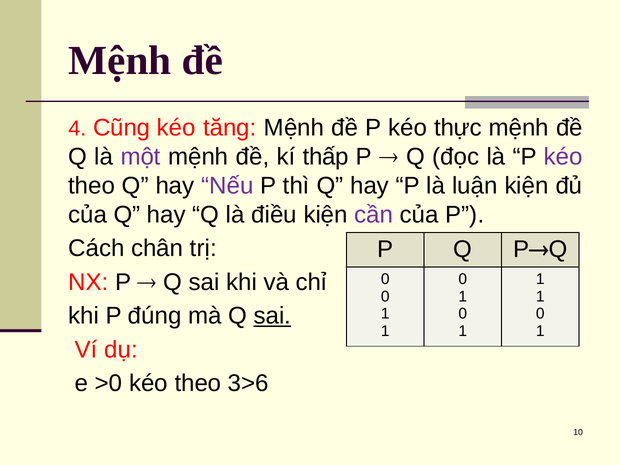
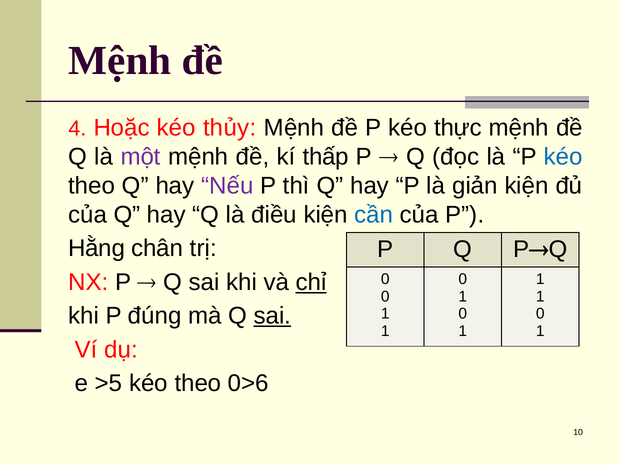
Cũng: Cũng -> Hoặc (122, 128)
tăng: tăng -> thủy (230, 128)
kéo colour: purple -> blue (563, 157)
luận: luận -> giản (475, 186)
cần colour: purple -> blue (374, 215)
Cách: Cách -> Hằng (97, 248)
chỉ underline: none -> present (311, 282)
>0: >0 -> >5 (109, 384)
3>6: 3>6 -> 0>6 (248, 384)
